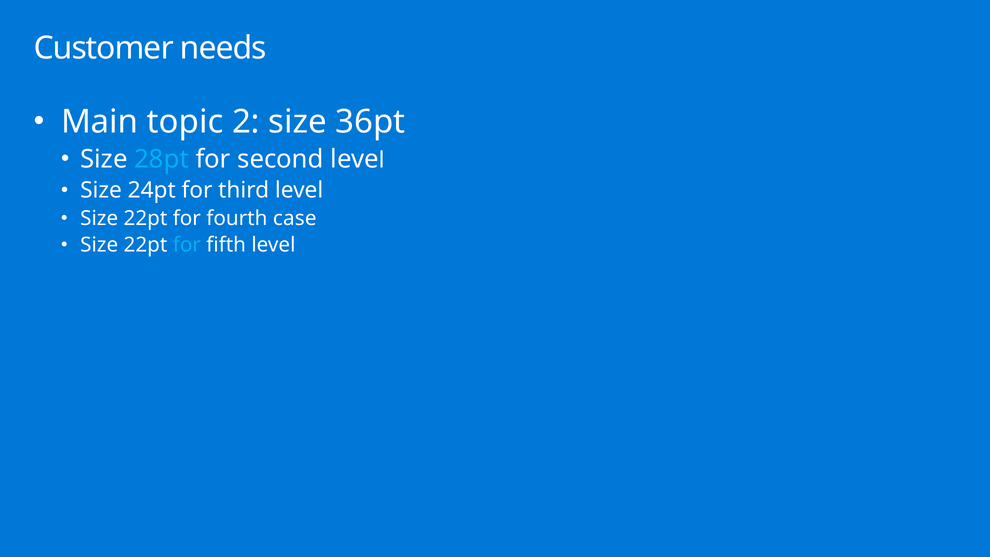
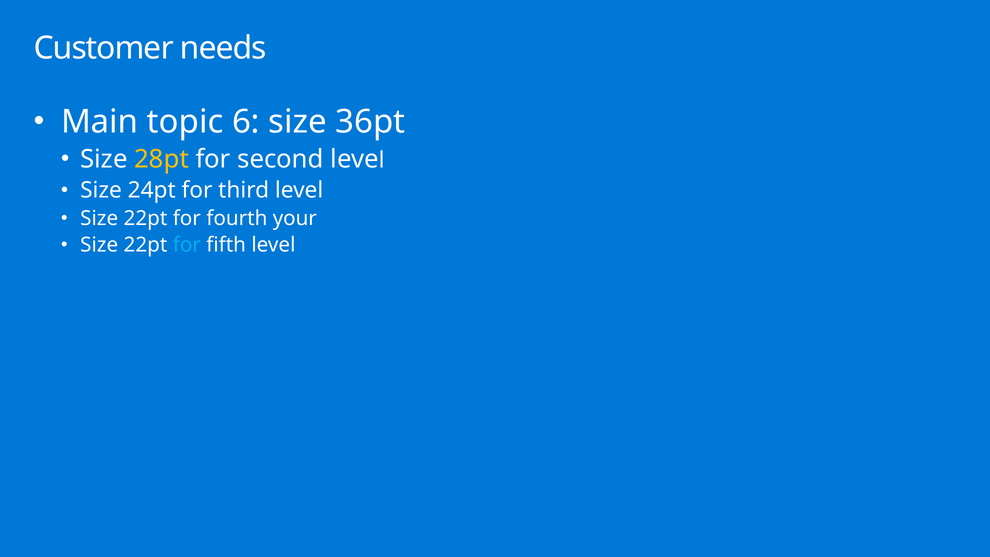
2: 2 -> 6 (246, 122)
28pt colour: light blue -> yellow (162, 159)
case: case -> your (295, 218)
